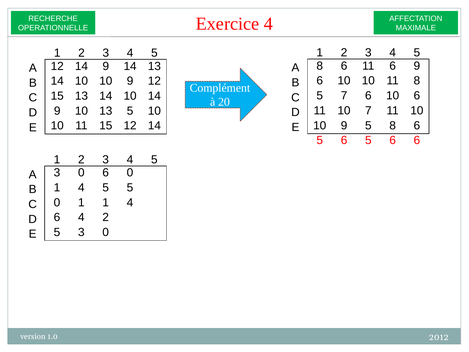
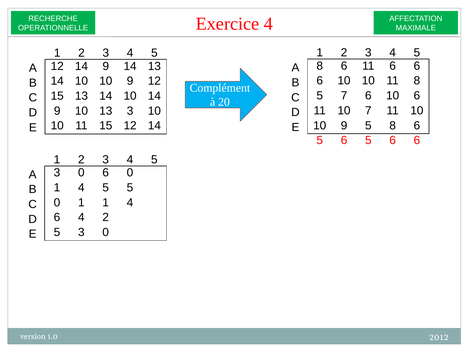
11 6 9: 9 -> 6 (417, 66)
13 5: 5 -> 3 (130, 111)
